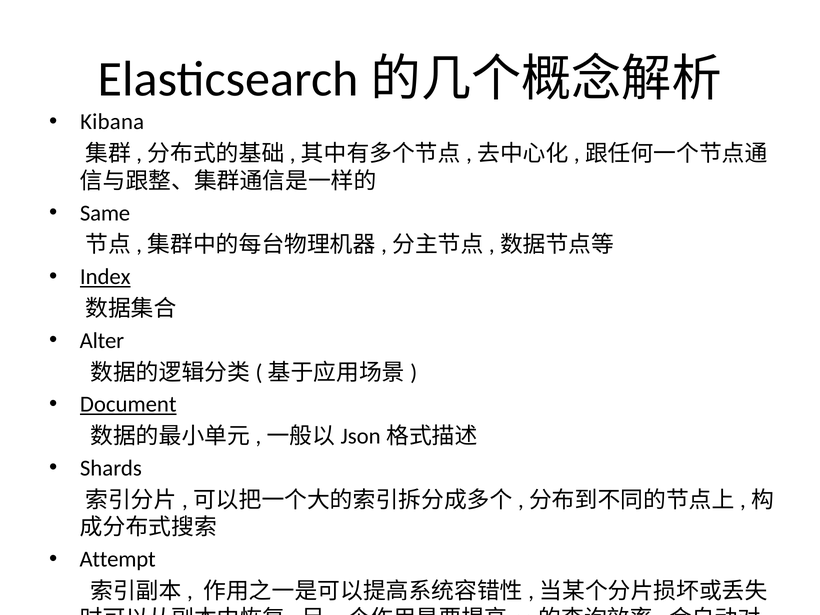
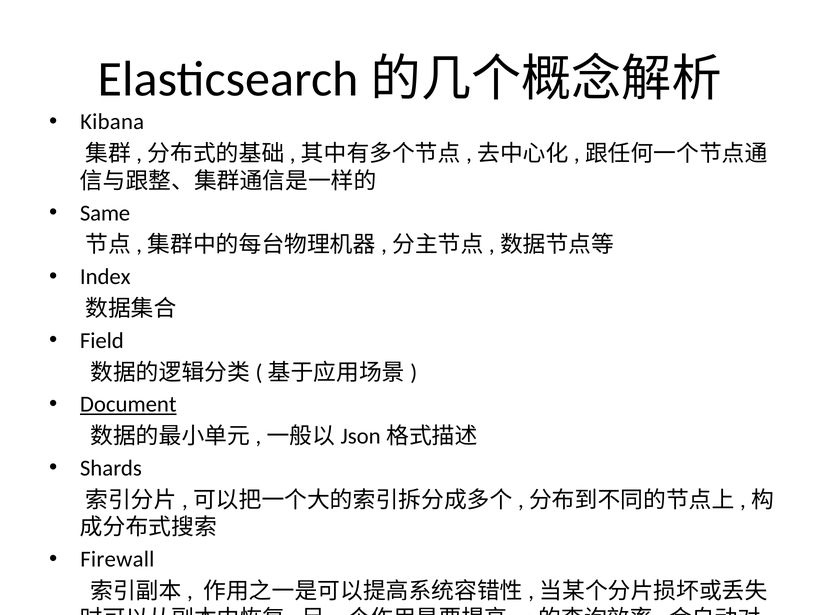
Index underline: present -> none (105, 277)
Alter: Alter -> Field (102, 341)
Attempt: Attempt -> Firewall (117, 559)
